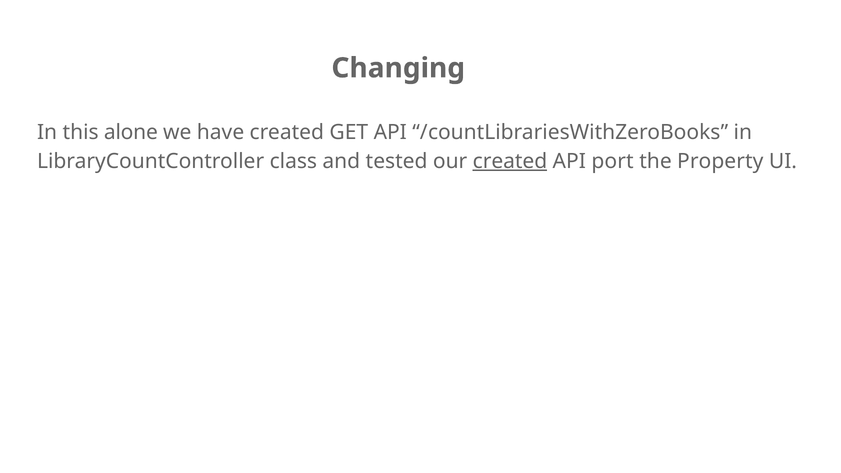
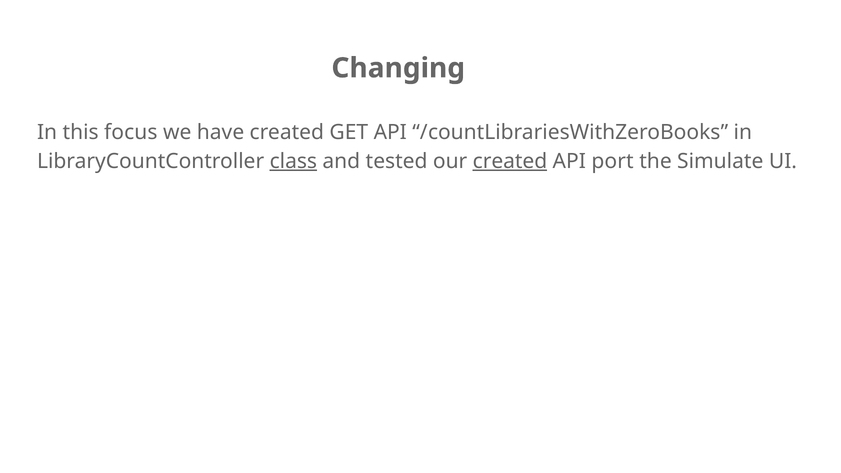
alone: alone -> focus (131, 132)
class underline: none -> present (293, 161)
Property: Property -> Simulate (720, 161)
